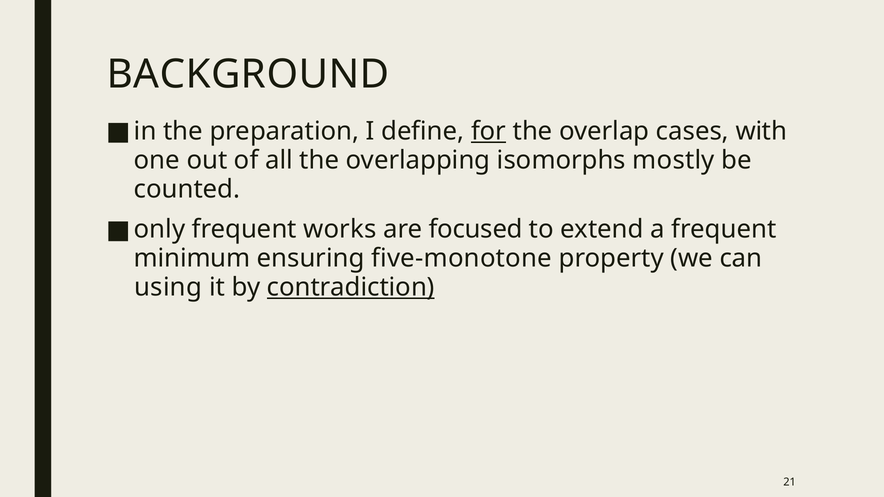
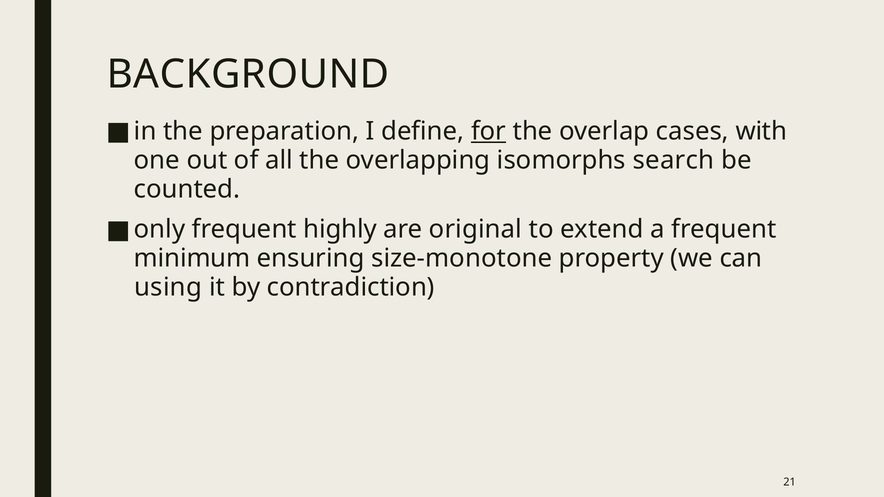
mostly: mostly -> search (673, 160)
works: works -> highly (340, 229)
focused: focused -> original (475, 229)
five-monotone: five-monotone -> size-monotone (462, 258)
contradiction underline: present -> none (351, 287)
